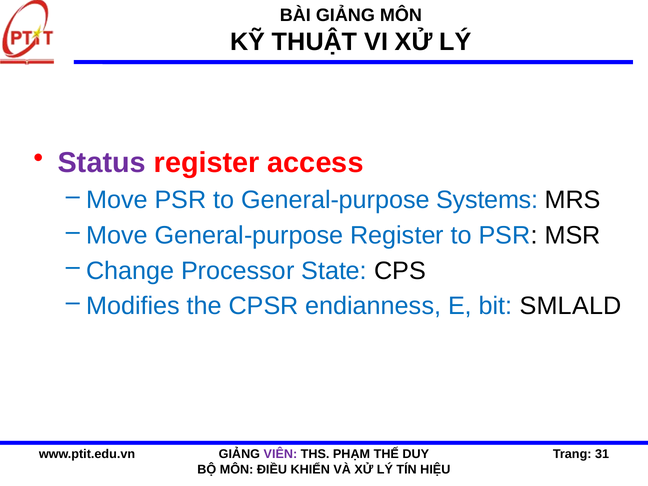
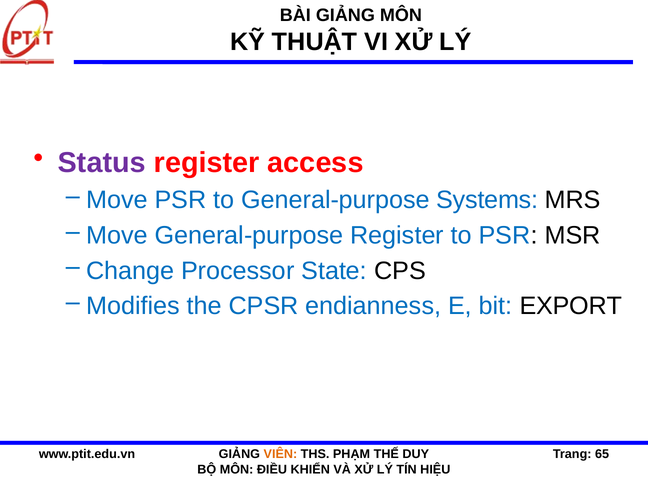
SMLALD: SMLALD -> EXPORT (571, 306)
VIÊN colour: purple -> orange (280, 454)
31: 31 -> 65 (602, 454)
